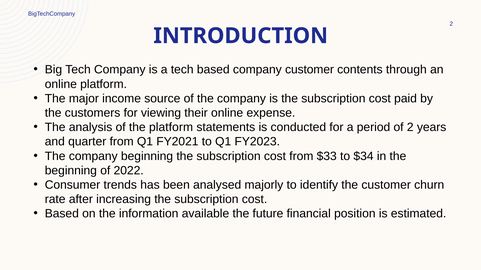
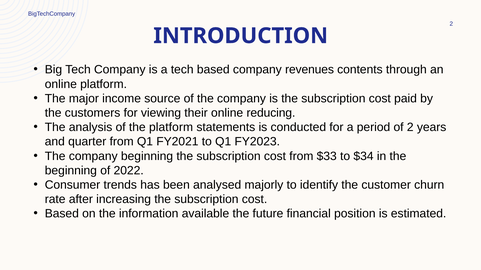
company customer: customer -> revenues (310, 70)
expense: expense -> reducing (271, 113)
